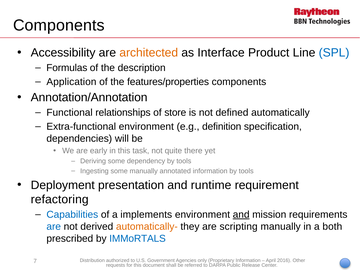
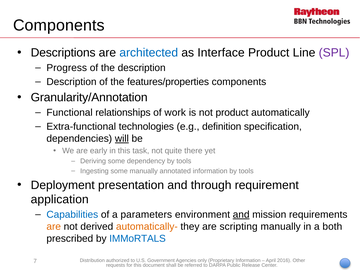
Accessibility: Accessibility -> Descriptions (63, 53)
architected colour: orange -> blue (149, 53)
SPL colour: blue -> purple (334, 53)
Formulas: Formulas -> Progress (67, 68)
Application: Application -> Description (72, 82)
Annotation/Annotation: Annotation/Annotation -> Granularity/Annotation (89, 98)
store: store -> work (175, 113)
not defined: defined -> product (232, 113)
Extra-functional environment: environment -> technologies (146, 127)
will underline: none -> present (122, 139)
runtime: runtime -> through (211, 185)
refactoring: refactoring -> application (60, 200)
implements: implements -> parameters (146, 215)
are colour: blue -> orange (54, 227)
